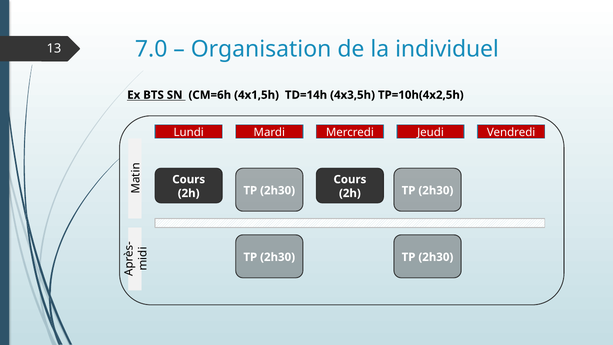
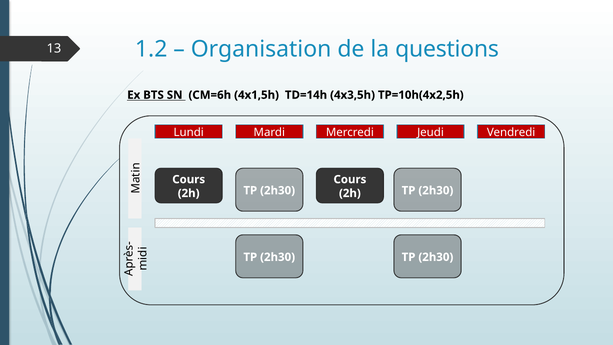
7.0: 7.0 -> 1.2 (151, 49)
individuel: individuel -> questions (447, 49)
